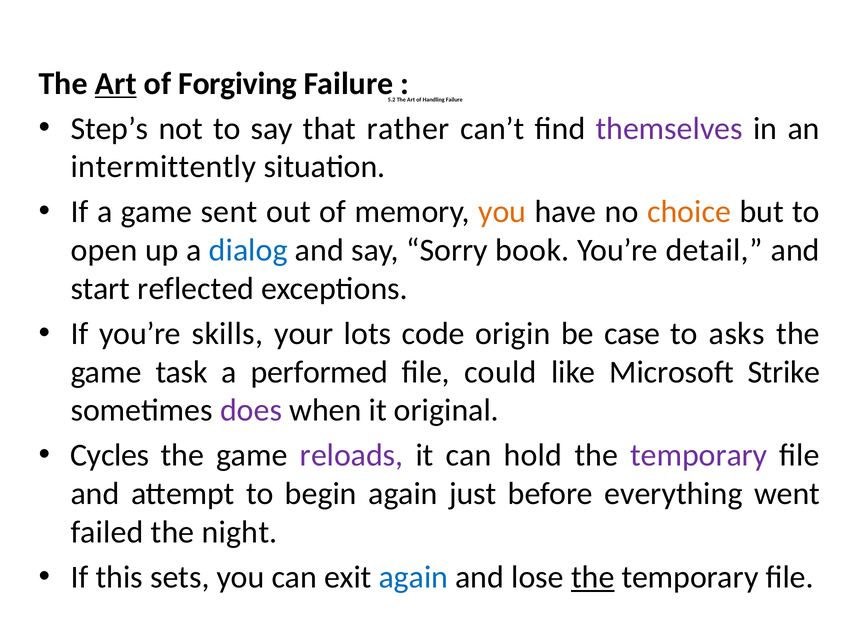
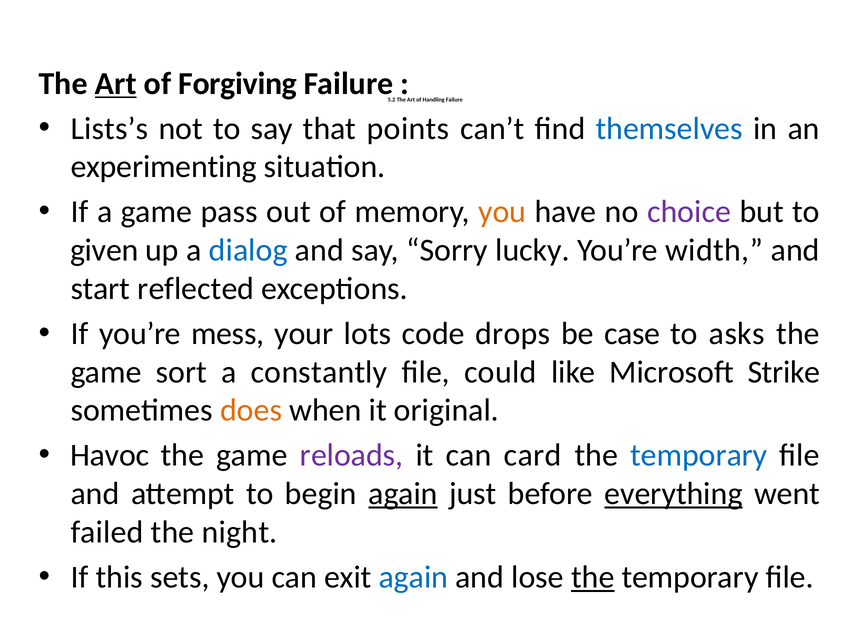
Step’s: Step’s -> Lists’s (109, 129)
rather: rather -> points (408, 129)
themselves colour: purple -> blue (669, 129)
intermittently: intermittently -> experimenting (164, 167)
sent: sent -> pass (229, 212)
choice colour: orange -> purple (689, 212)
open: open -> given (104, 250)
book: book -> lucky (533, 250)
detail: detail -> width (714, 250)
skills: skills -> mess (228, 334)
origin: origin -> drops (513, 334)
task: task -> sort (181, 372)
performed: performed -> constantly (319, 372)
does colour: purple -> orange (251, 410)
Cycles: Cycles -> Havoc (110, 455)
hold: hold -> card (533, 455)
temporary colour: purple -> blue (699, 455)
again underline: none -> present (403, 494)
everything underline: none -> present (673, 494)
